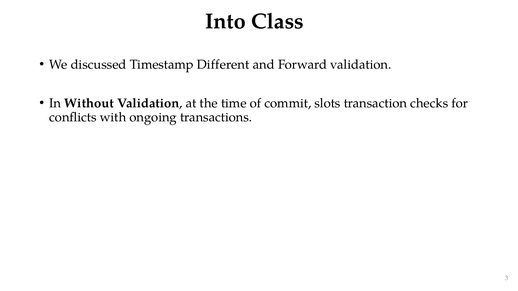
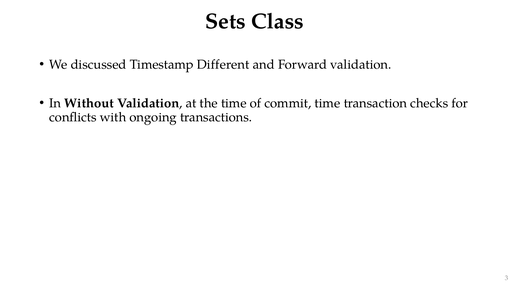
Into: Into -> Sets (225, 21)
commit slots: slots -> time (327, 103)
